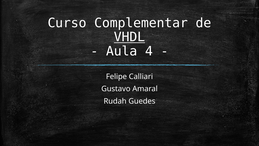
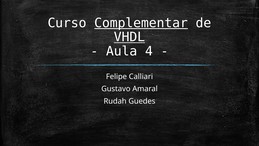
Complementar underline: none -> present (141, 23)
